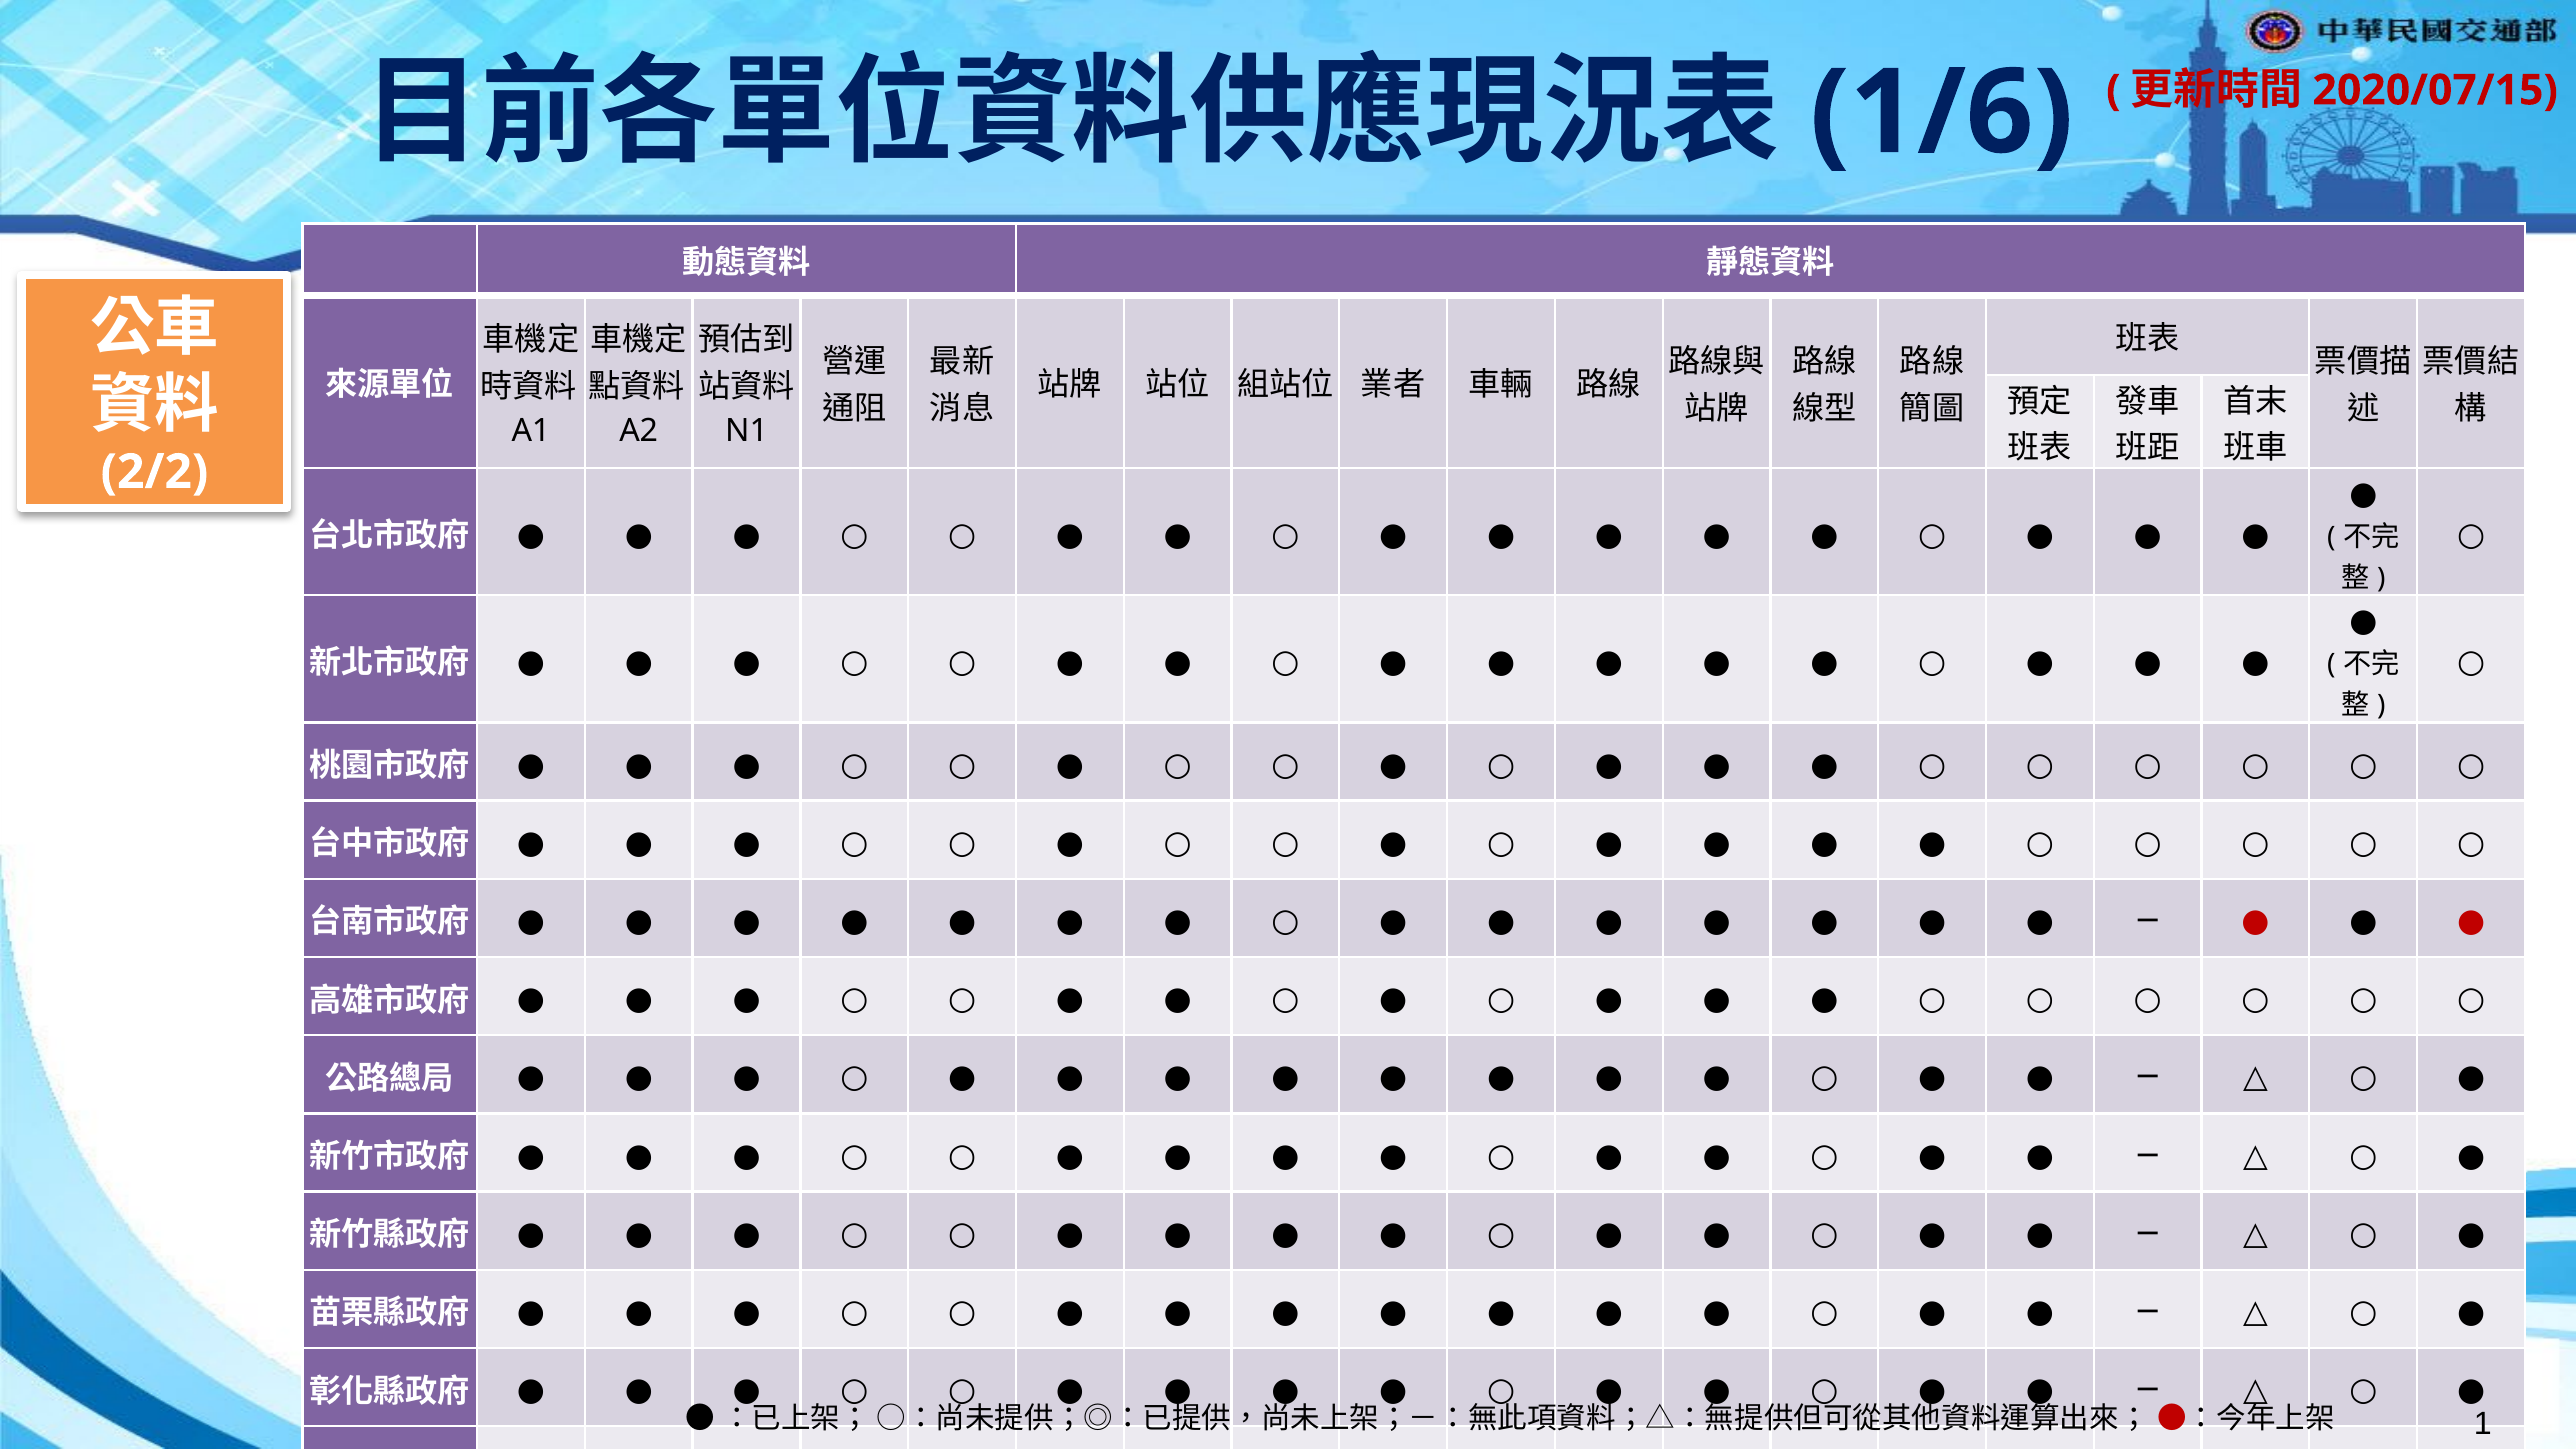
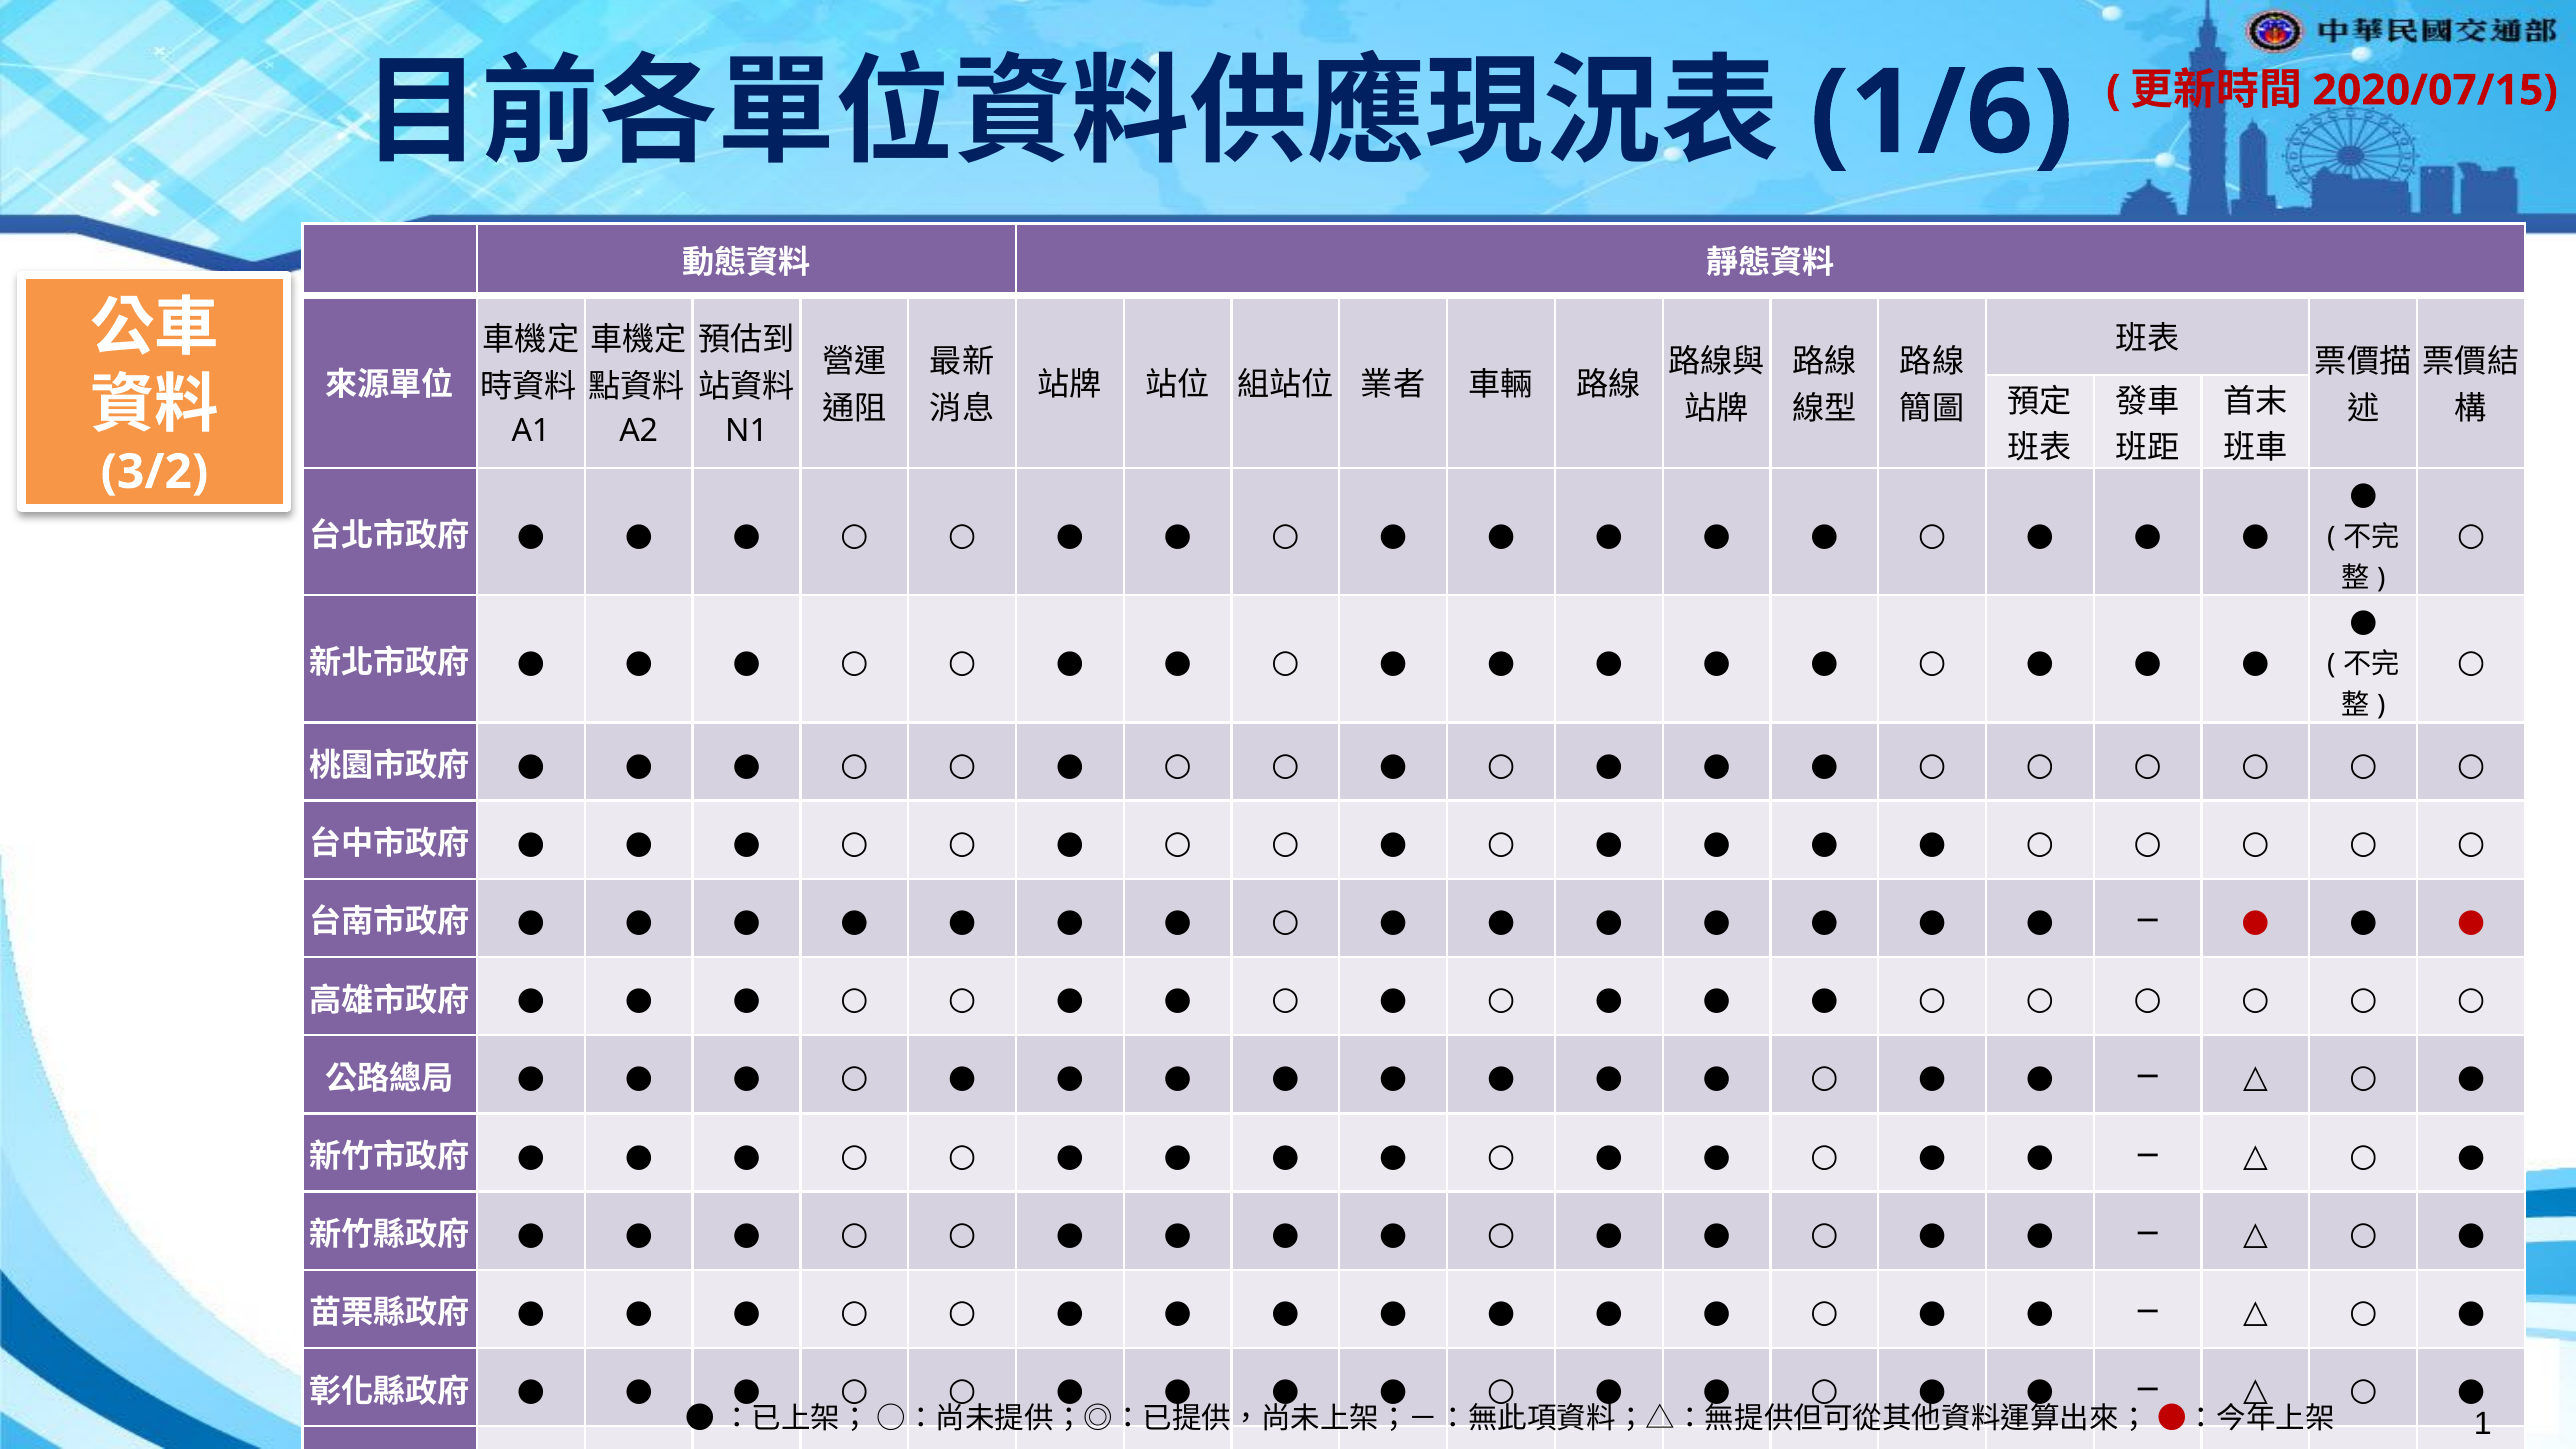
2/2: 2/2 -> 3/2 (154, 472)
